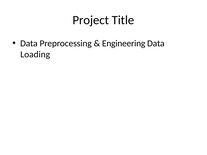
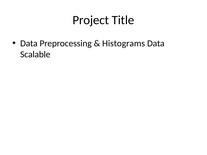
Engineering: Engineering -> Histograms (124, 43)
Loading: Loading -> Scalable (35, 54)
